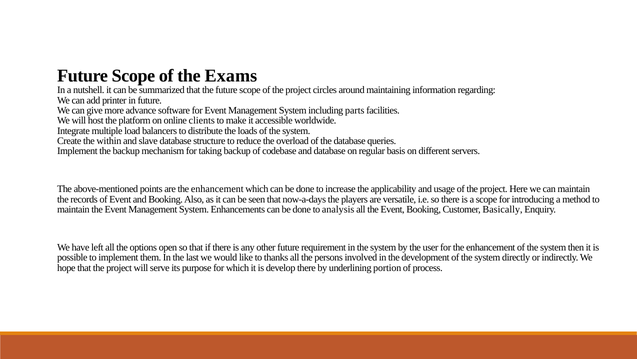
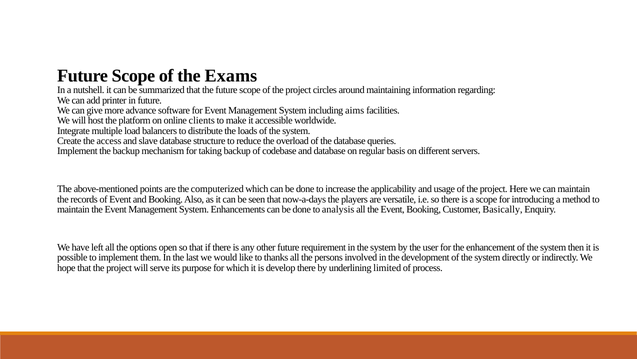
parts: parts -> aims (355, 110)
within: within -> access (109, 141)
are the enhancement: enhancement -> computerized (217, 189)
portion: portion -> limited (387, 267)
